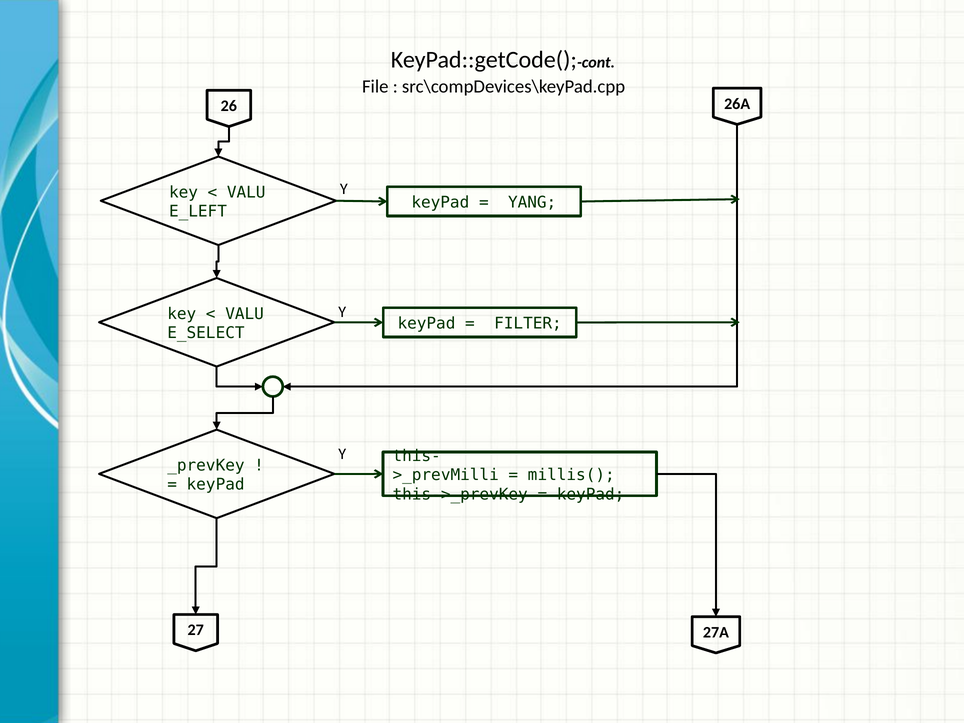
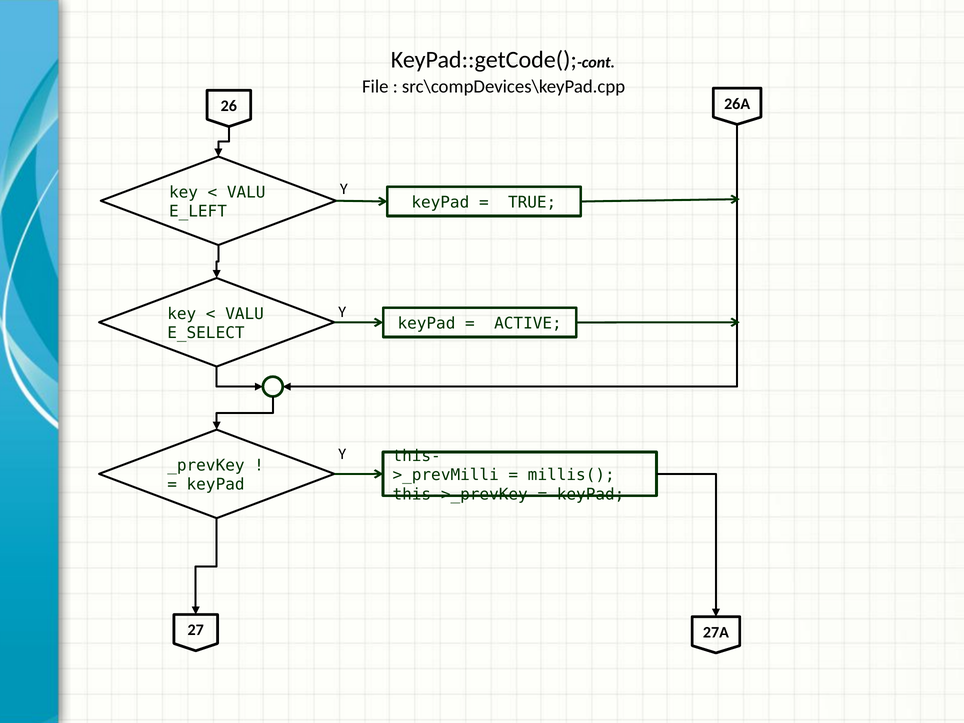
YANG: YANG -> TRUE (532, 203)
FILTER: FILTER -> ACTIVE (528, 324)
